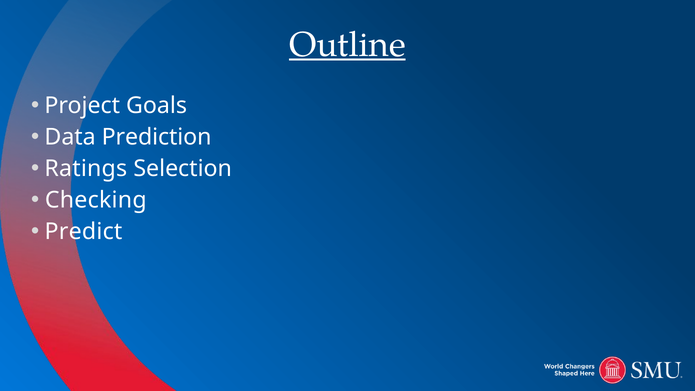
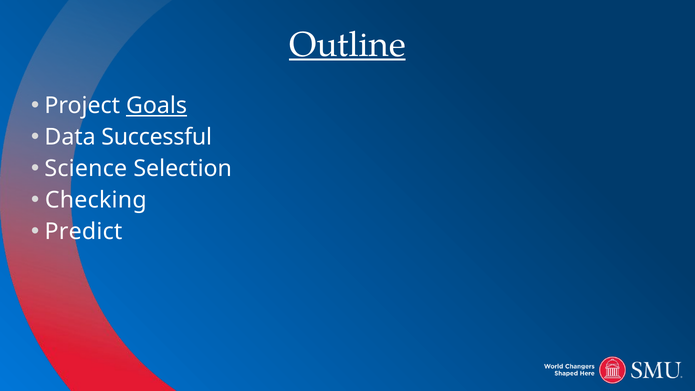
Goals underline: none -> present (157, 106)
Prediction: Prediction -> Successful (157, 137)
Ratings: Ratings -> Science (86, 169)
